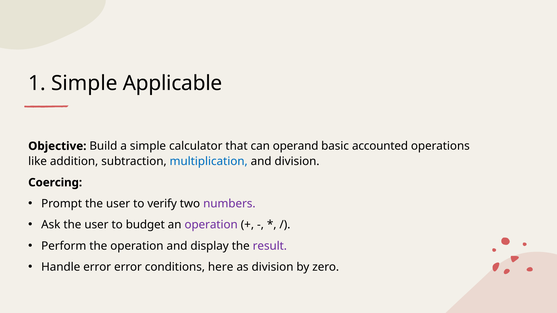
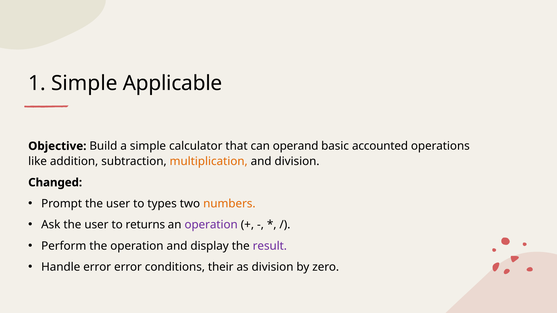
multiplication colour: blue -> orange (209, 162)
Coercing: Coercing -> Changed (55, 183)
verify: verify -> types (162, 204)
numbers colour: purple -> orange (229, 204)
budget: budget -> returns (145, 225)
here: here -> their (221, 267)
